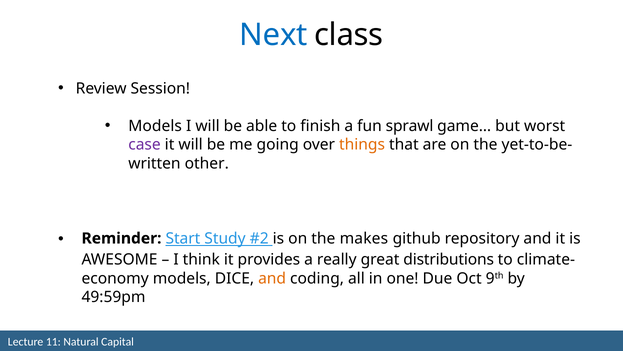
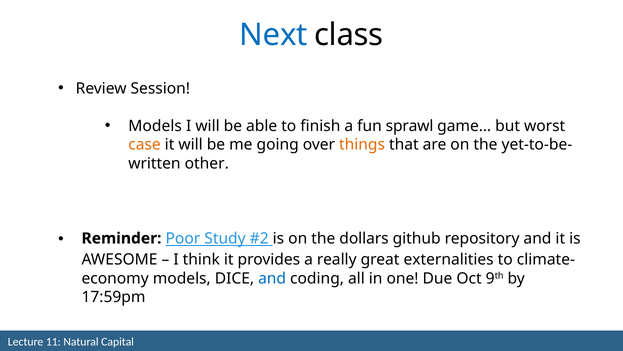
case colour: purple -> orange (145, 145)
Start: Start -> Poor (183, 238)
makes: makes -> dollars (364, 238)
distributions: distributions -> externalities (449, 259)
and colour: orange -> blue (272, 278)
49:59pm: 49:59pm -> 17:59pm (114, 297)
